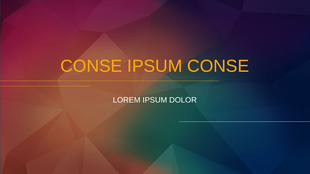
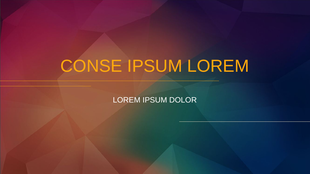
IPSUM CONSE: CONSE -> LOREM (218, 66)
